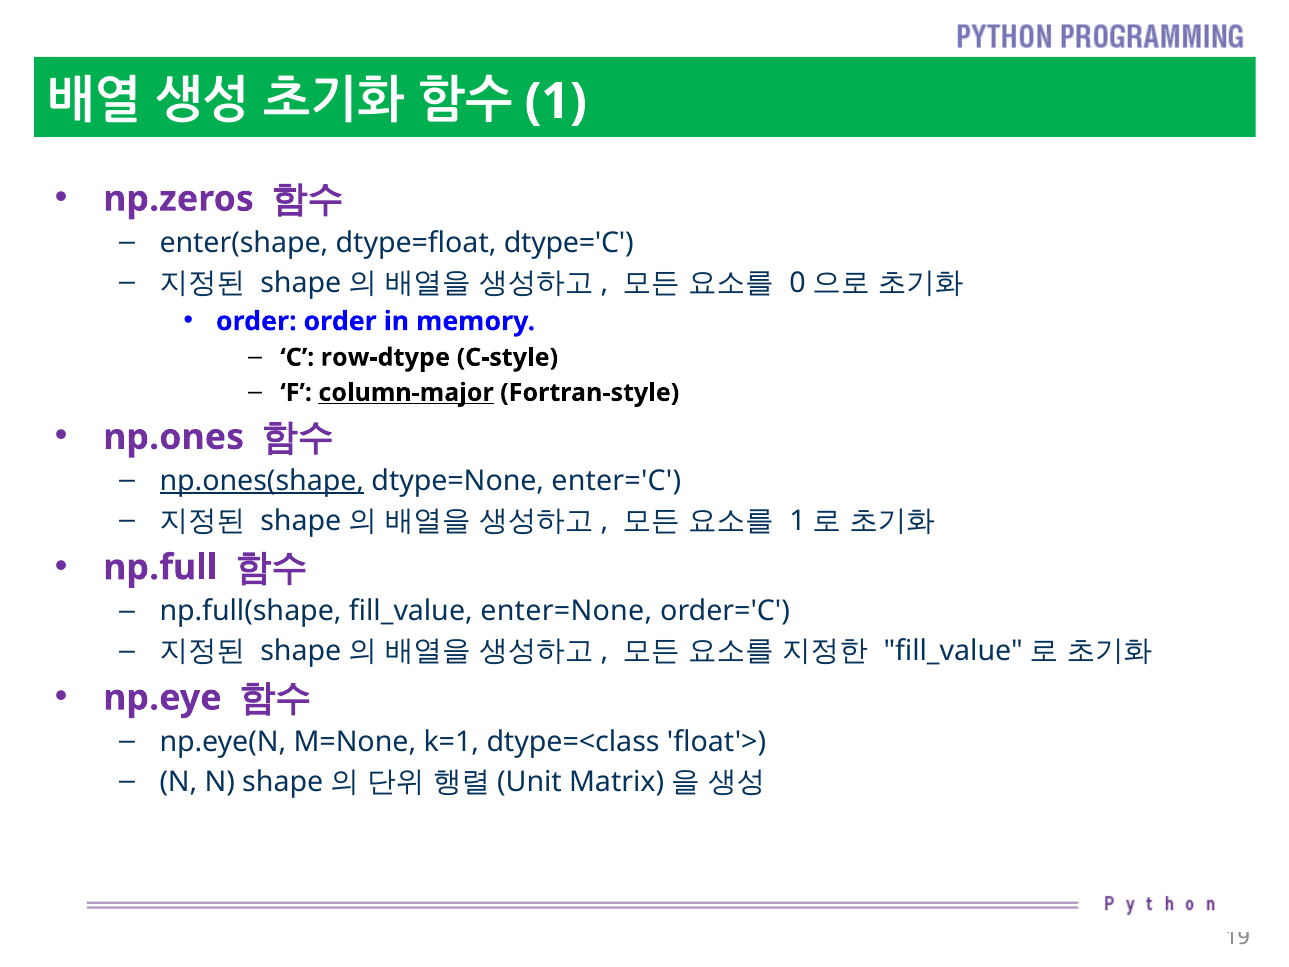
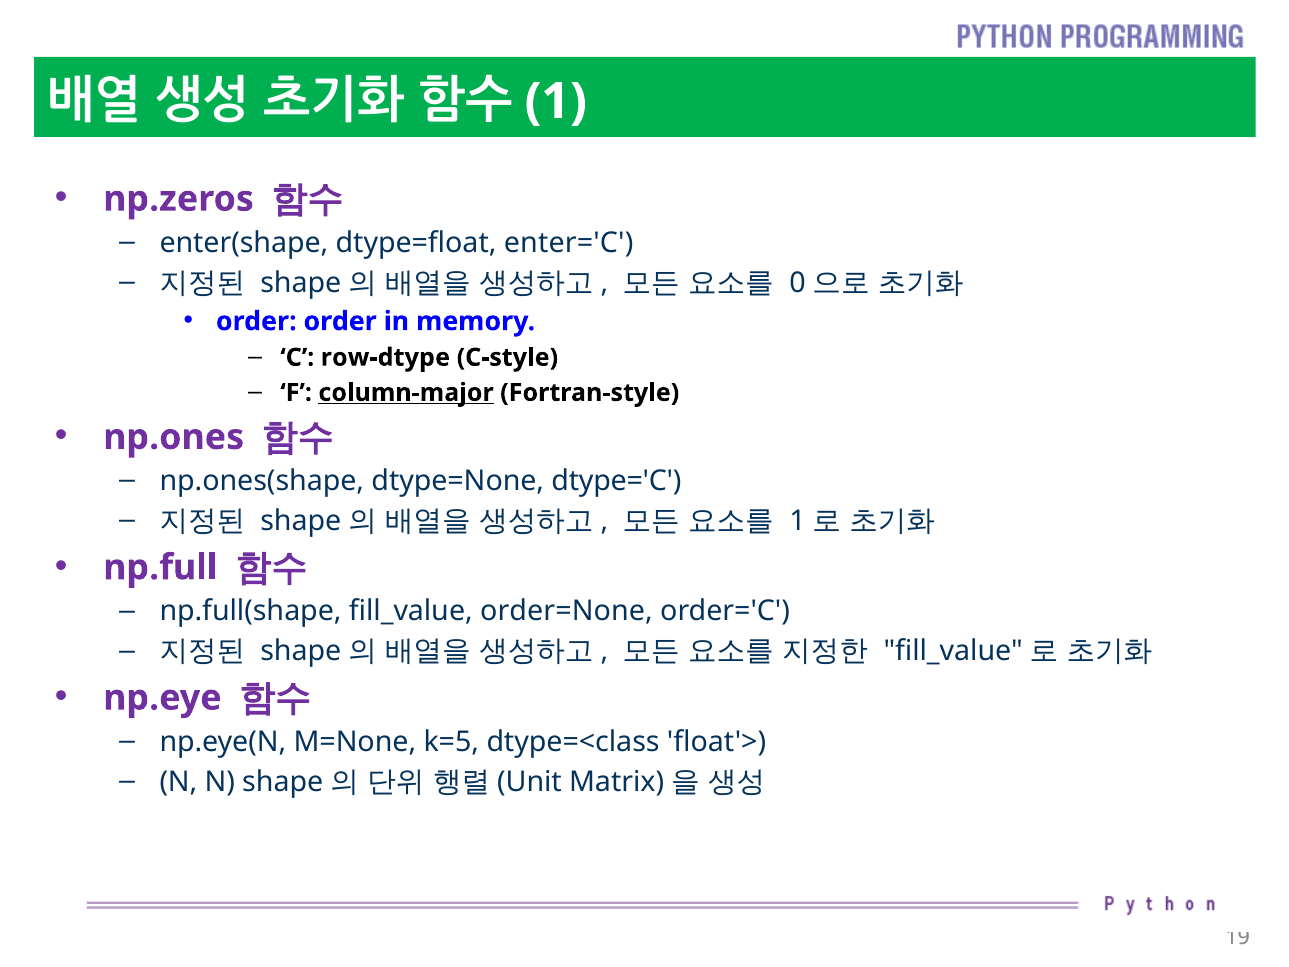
dtype='C: dtype='C -> enter='C (569, 243)
np.ones(shape underline: present -> none (262, 481)
enter='C: enter='C -> dtype='C (616, 481)
enter=None: enter=None -> order=None (566, 611)
k=1: k=1 -> k=5 (451, 741)
